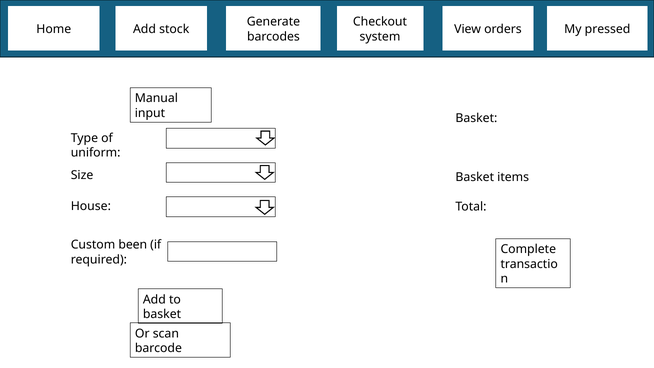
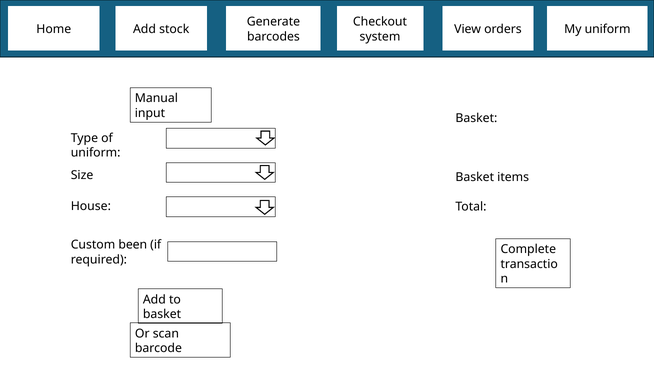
My pressed: pressed -> uniform (608, 29)
